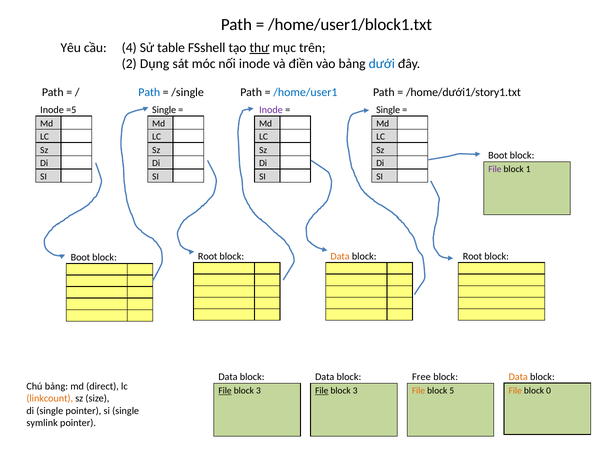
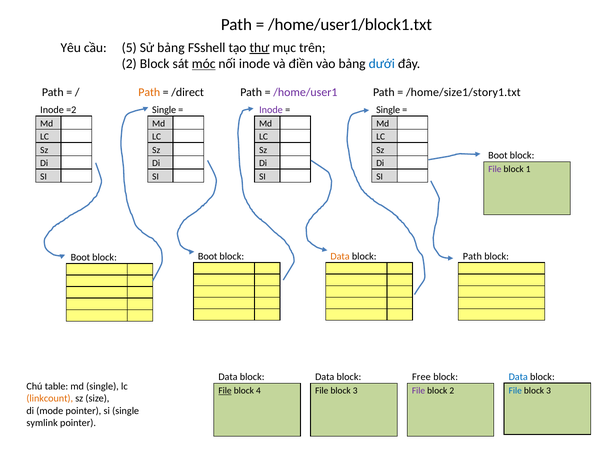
4: 4 -> 5 (129, 48)
Sử table: table -> bảng (171, 48)
2 Dụng: Dụng -> Block (155, 64)
móc underline: none -> present (204, 64)
Path colour: blue -> orange (149, 92)
/single: /single -> /direct (188, 92)
/home/user1 colour: blue -> purple (305, 92)
/home/dưới1/story1.txt: /home/dưới1/story1.txt -> /home/size1/story1.txt (463, 92)
=5: =5 -> =2 (71, 110)
Root: Root -> Boot (208, 257)
Root: Root -> Path (472, 257)
Data colour: orange -> blue (518, 377)
Chú bảng: bảng -> table (56, 387)
md direct: direct -> single (102, 387)
File colour: orange -> blue (515, 391)
0: 0 -> 3 (549, 391)
3: 3 -> 4 (258, 391)
File underline: present -> none (322, 391)
File colour: orange -> purple (418, 391)
block 5: 5 -> 2 (452, 391)
di single: single -> mode (50, 411)
